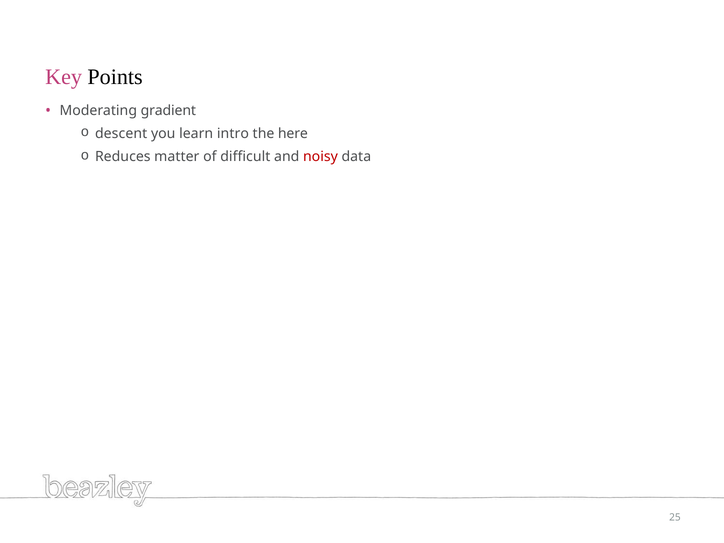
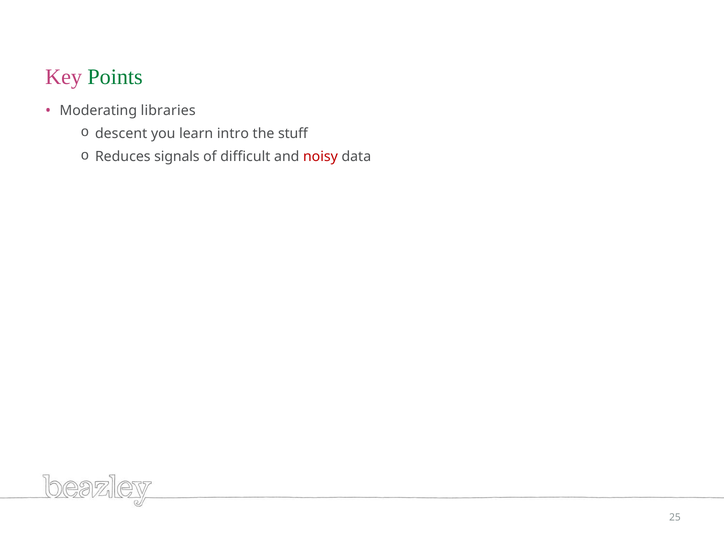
Points colour: black -> green (115, 77)
gradient: gradient -> libraries (168, 111)
here: here -> stuff (293, 134)
matter: matter -> signals (177, 157)
